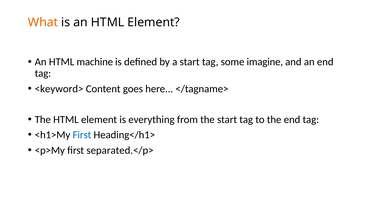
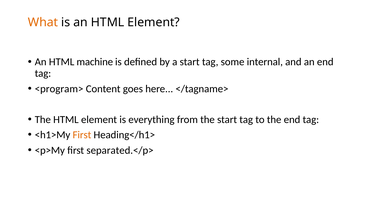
imagine: imagine -> internal (265, 62)
<keyword>: <keyword> -> <program> (59, 89)
First colour: blue -> orange (82, 135)
